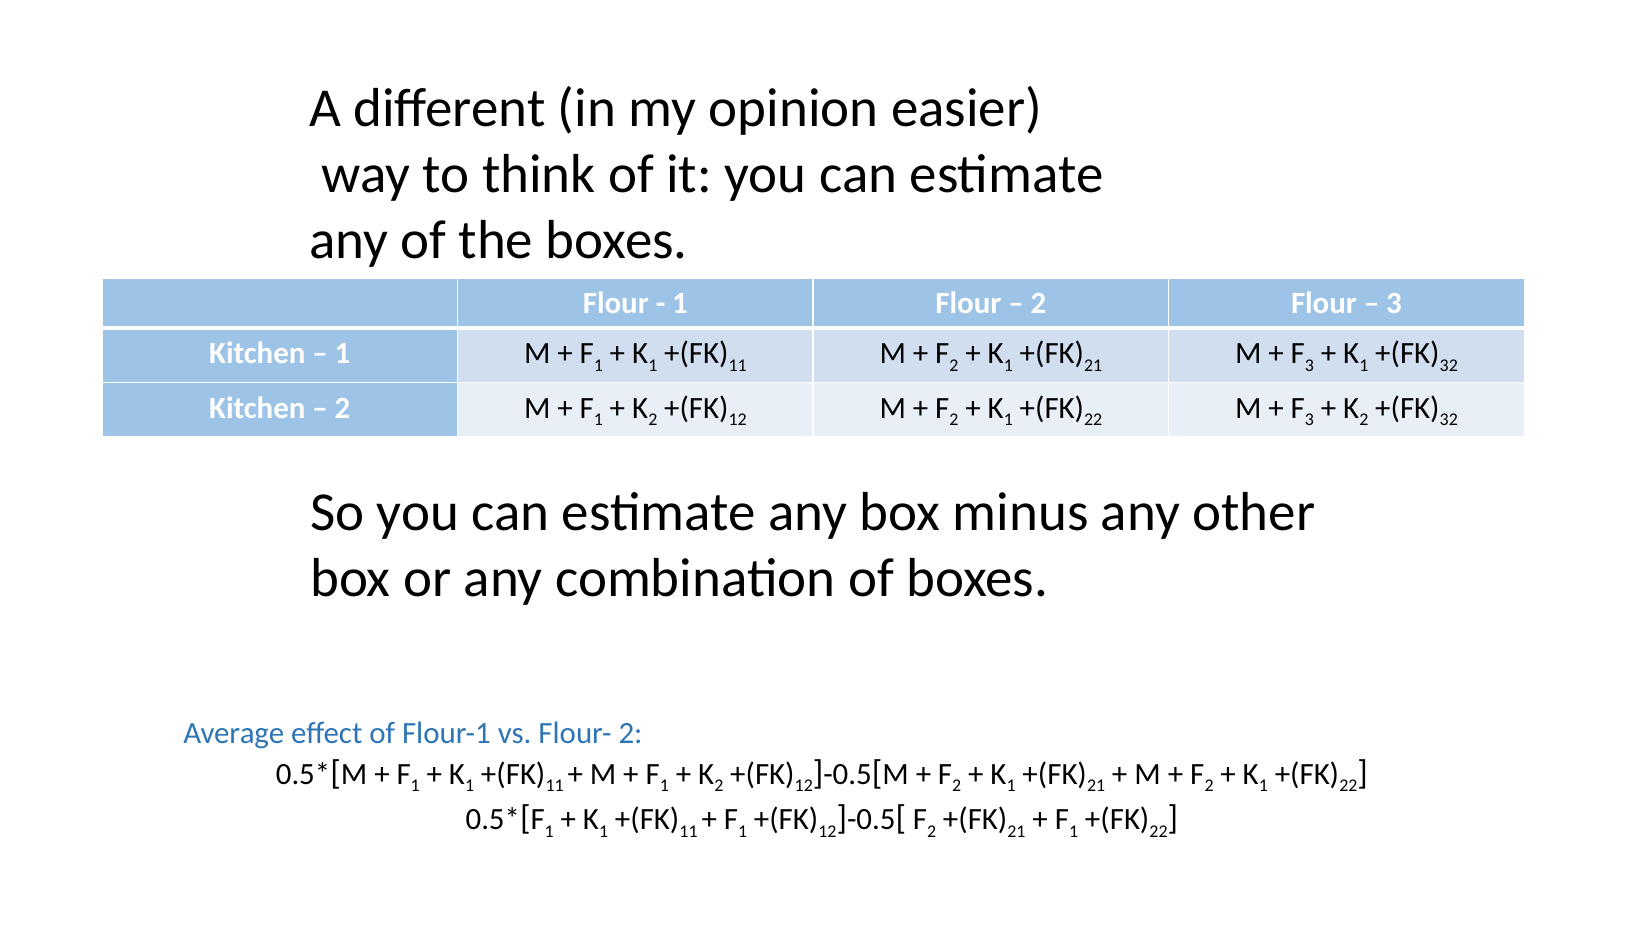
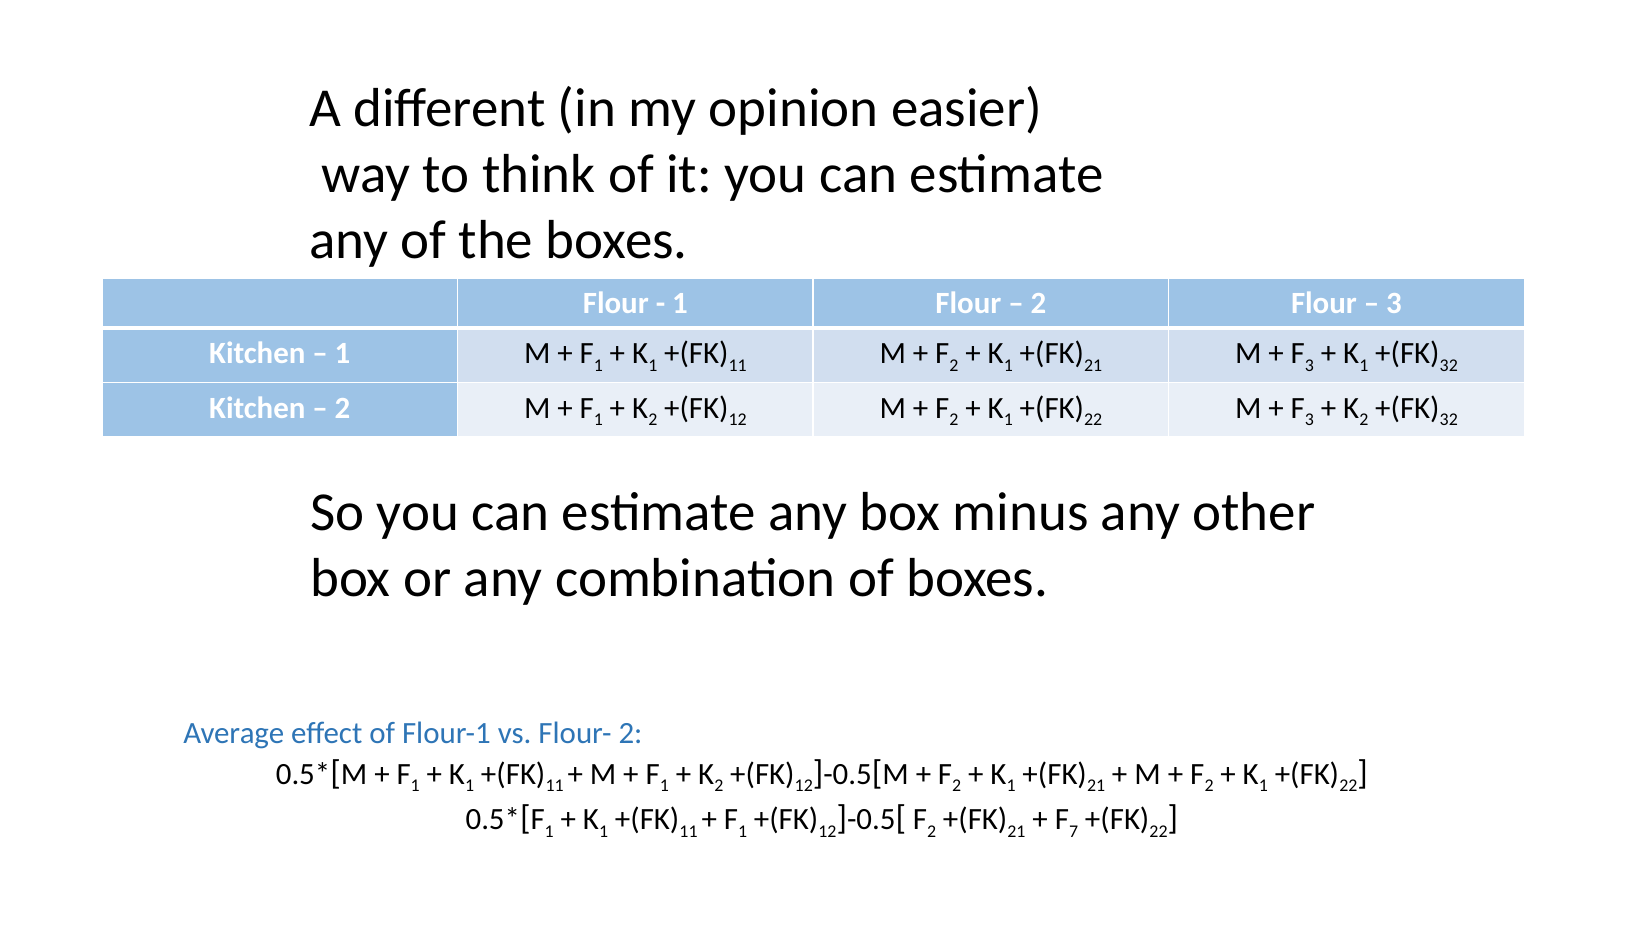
1: 1 -> 7 (1074, 832)
